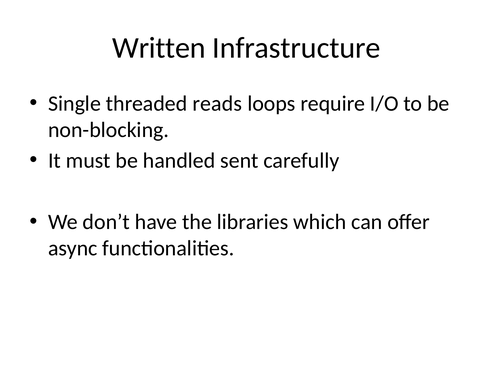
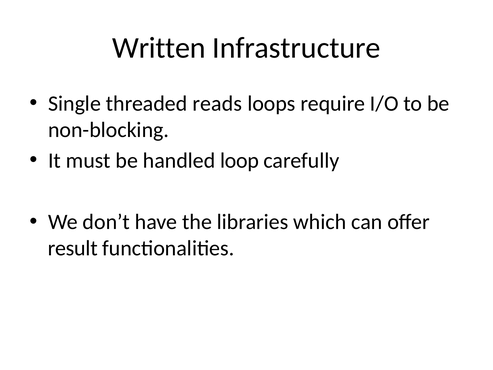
sent: sent -> loop (240, 160)
async: async -> result (73, 248)
